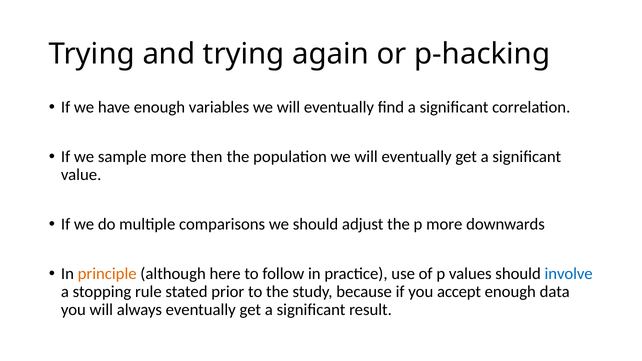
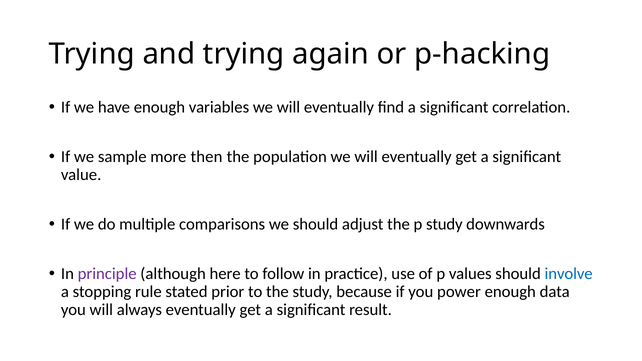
p more: more -> study (444, 224)
principle colour: orange -> purple (107, 274)
accept: accept -> power (459, 292)
